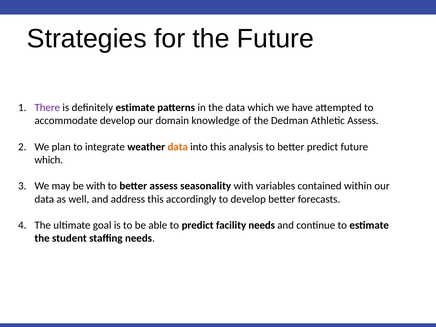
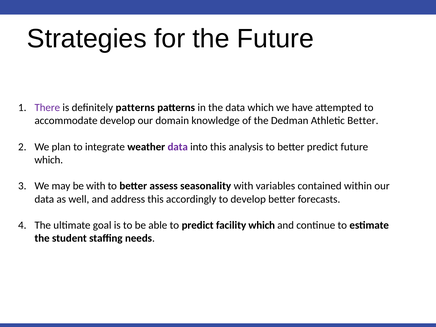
definitely estimate: estimate -> patterns (135, 108)
Athletic Assess: Assess -> Better (363, 121)
data colour: orange -> purple (178, 147)
facility needs: needs -> which (262, 225)
